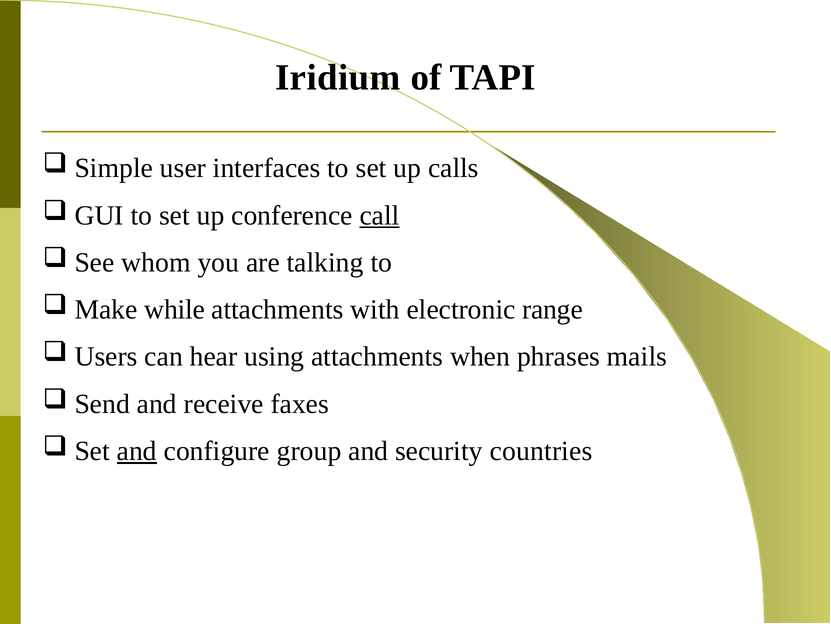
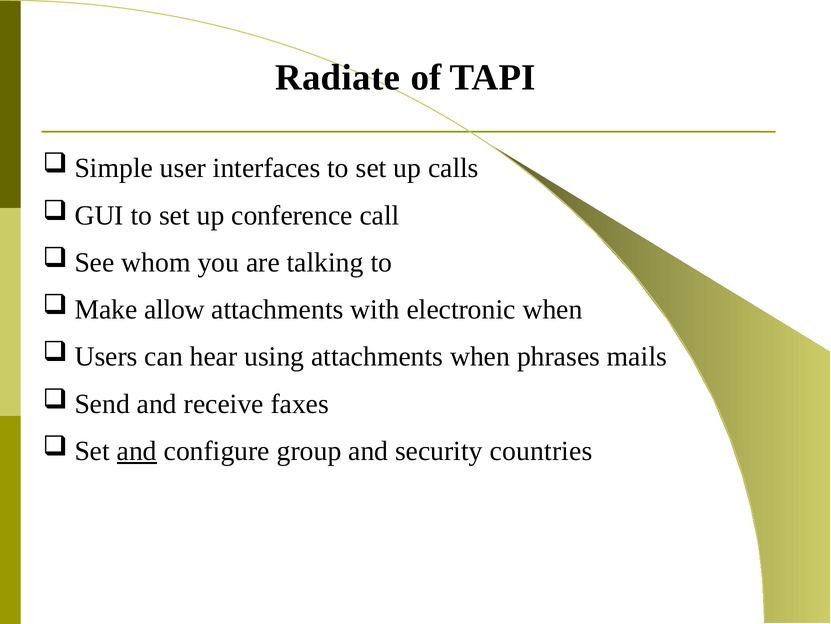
Iridium: Iridium -> Radiate (338, 77)
call underline: present -> none (380, 215)
while: while -> allow (175, 309)
electronic range: range -> when (553, 309)
